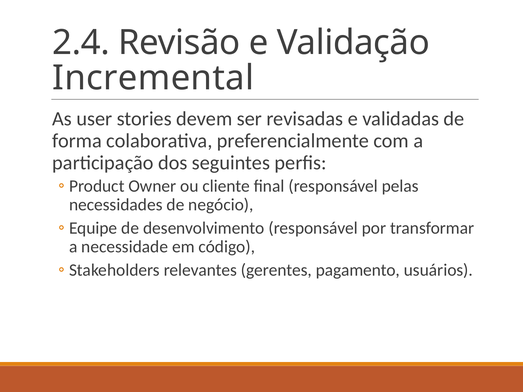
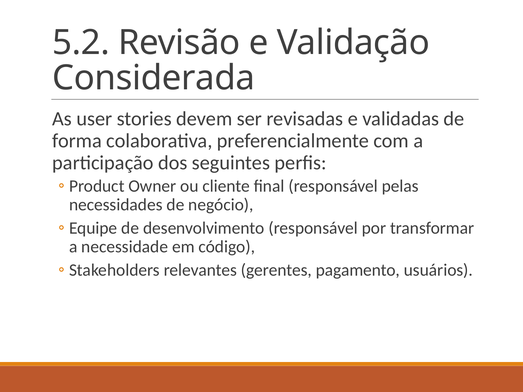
2.4: 2.4 -> 5.2 (81, 43)
Incremental: Incremental -> Considerada (154, 78)
